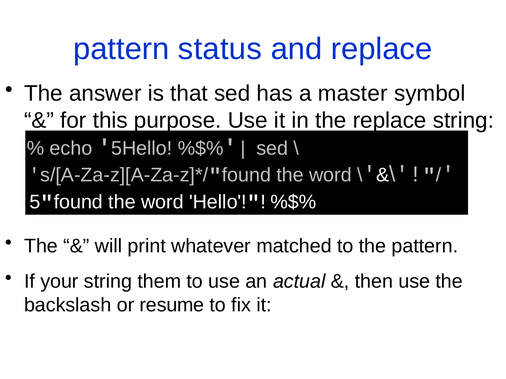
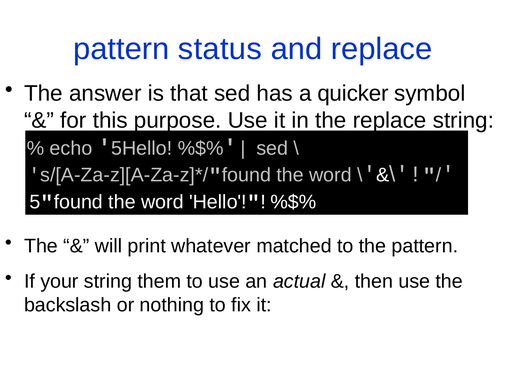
master: master -> quicker (353, 93)
resume: resume -> nothing (172, 305)
